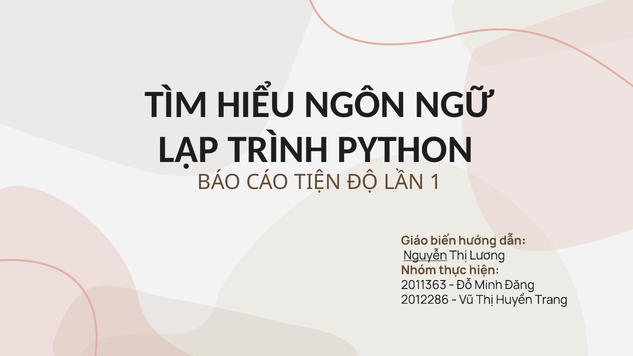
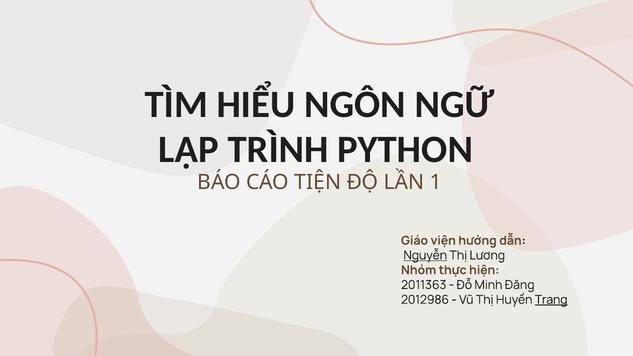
biến: biến -> viện (443, 241)
2012286: 2012286 -> 2012986 (425, 300)
Trang underline: none -> present (551, 300)
